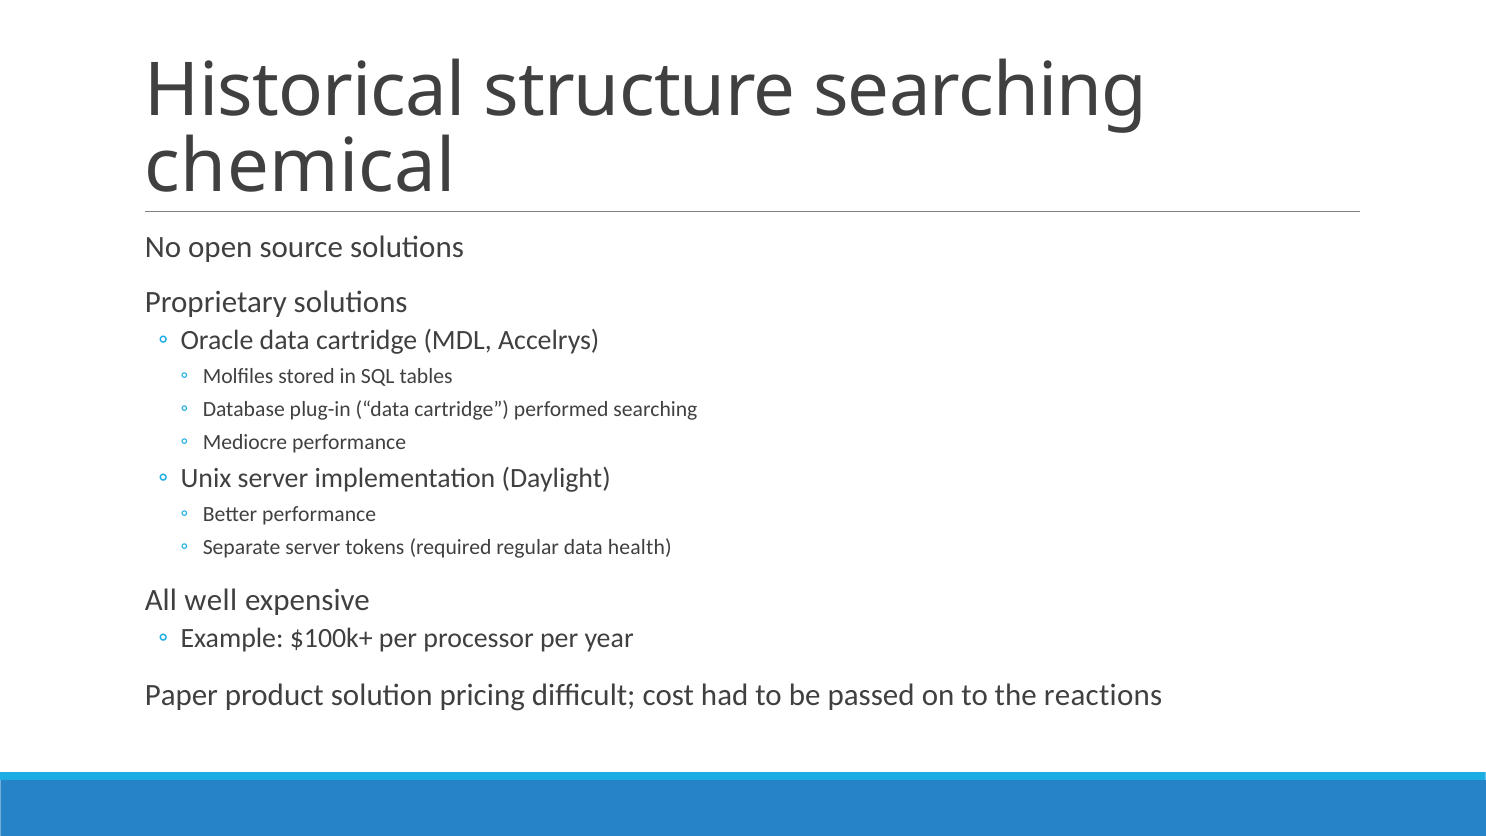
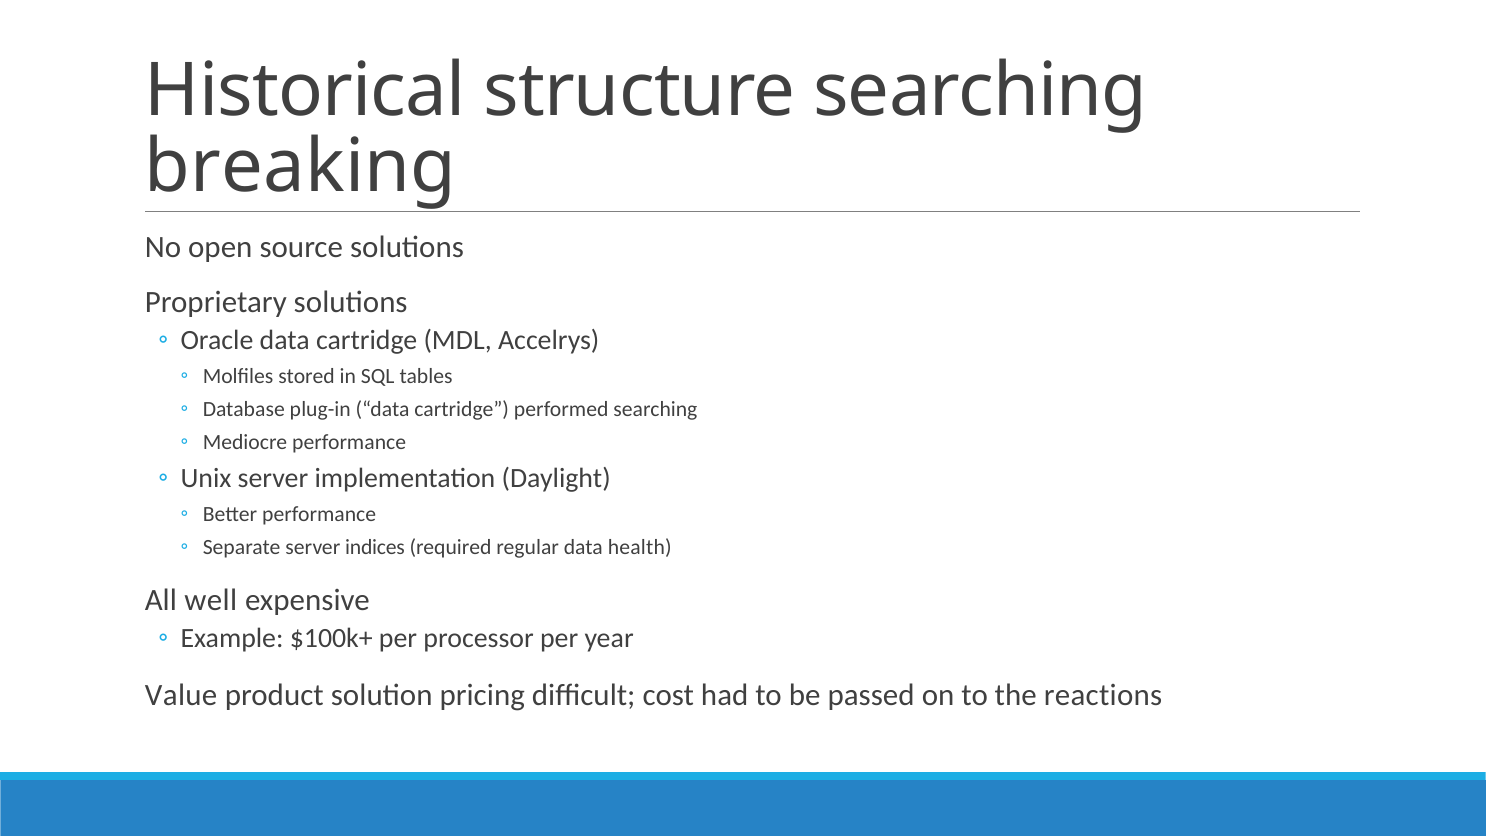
chemical: chemical -> breaking (301, 166)
tokens: tokens -> indices (375, 547)
Paper: Paper -> Value (181, 695)
